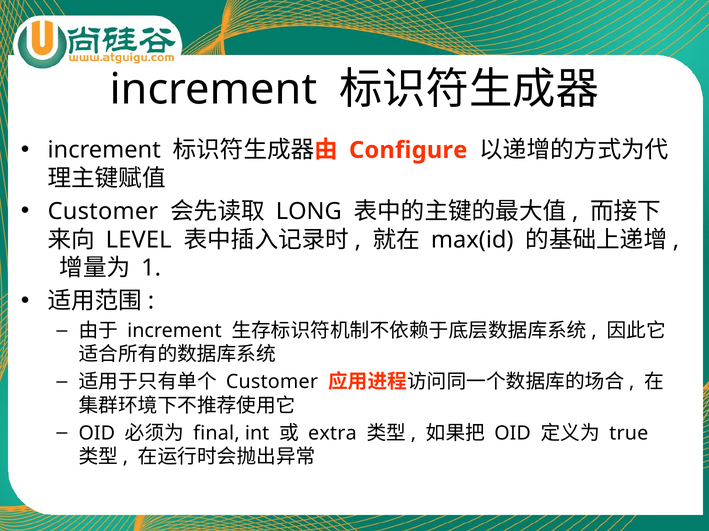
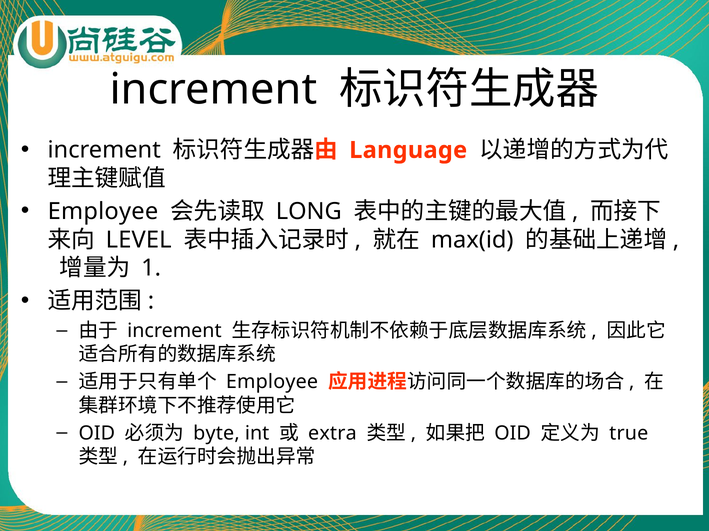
Configure: Configure -> Language (408, 150)
Customer: Customer -> Employee (103, 212)
Customer: Customer -> Employee (272, 382)
final: final -> byte (216, 434)
